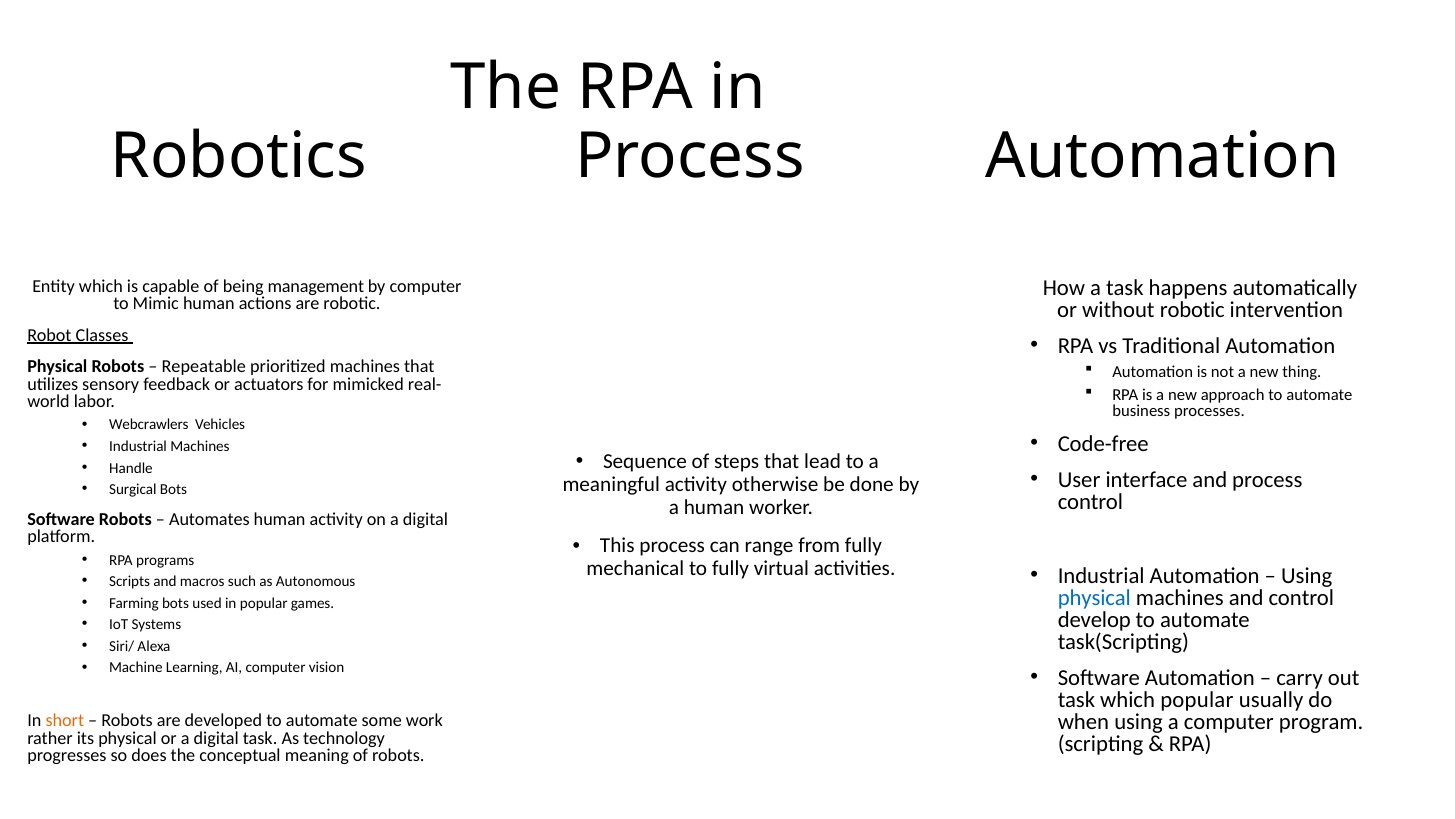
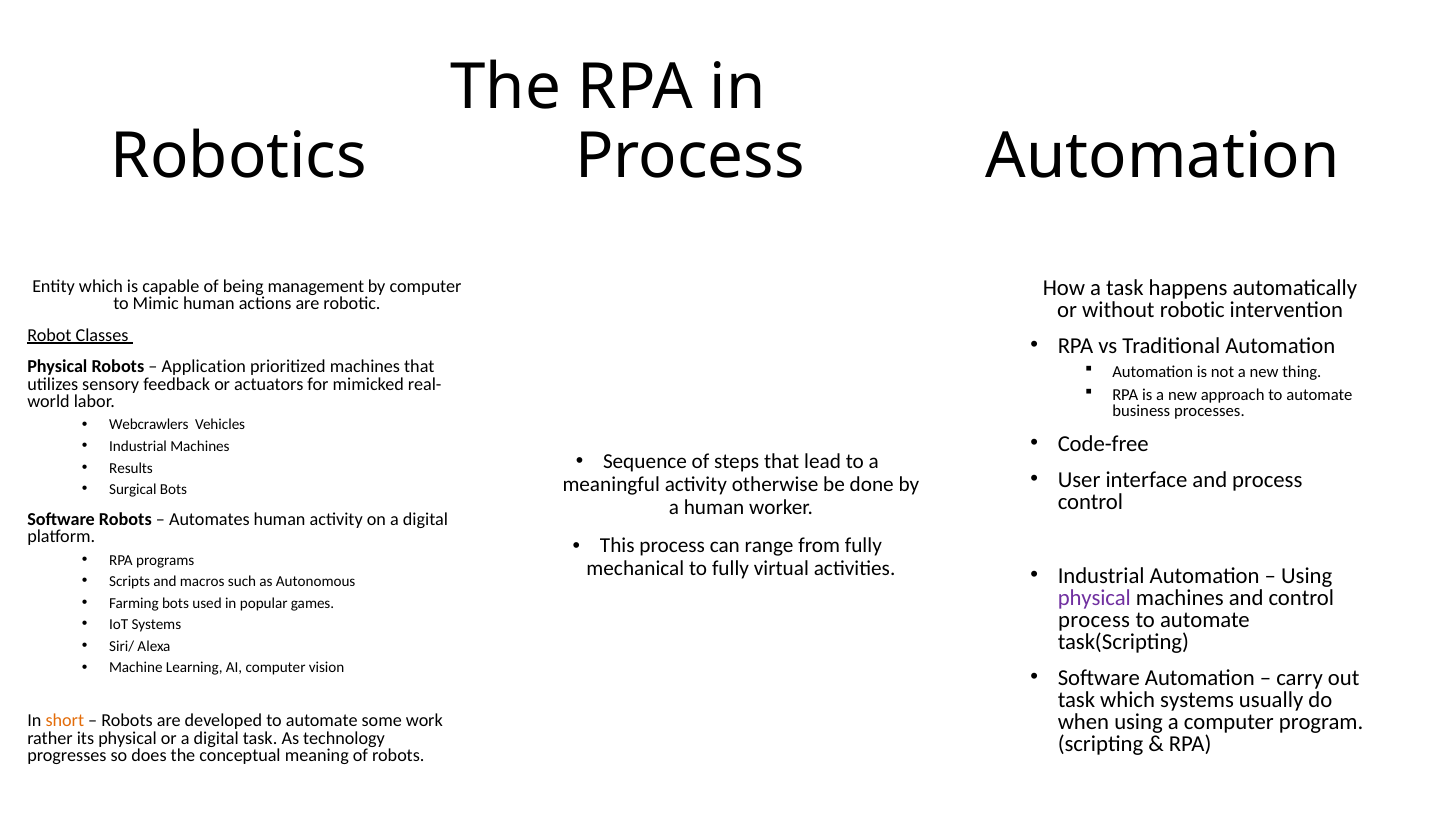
Repeatable: Repeatable -> Application (204, 366)
Handle: Handle -> Results (131, 468)
physical colour: blue -> purple (1094, 597)
develop: develop -> process (1094, 619)
which popular: popular -> systems (1197, 699)
